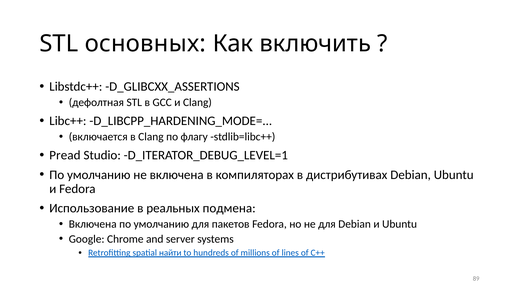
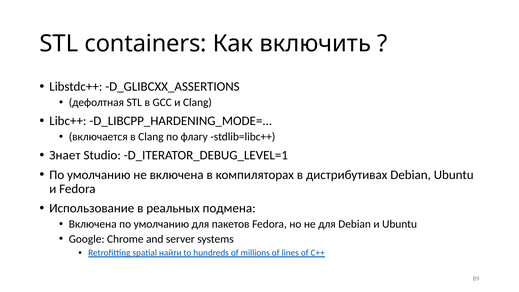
основных: основных -> containers (146, 44)
Pread: Pread -> Знает (65, 155)
